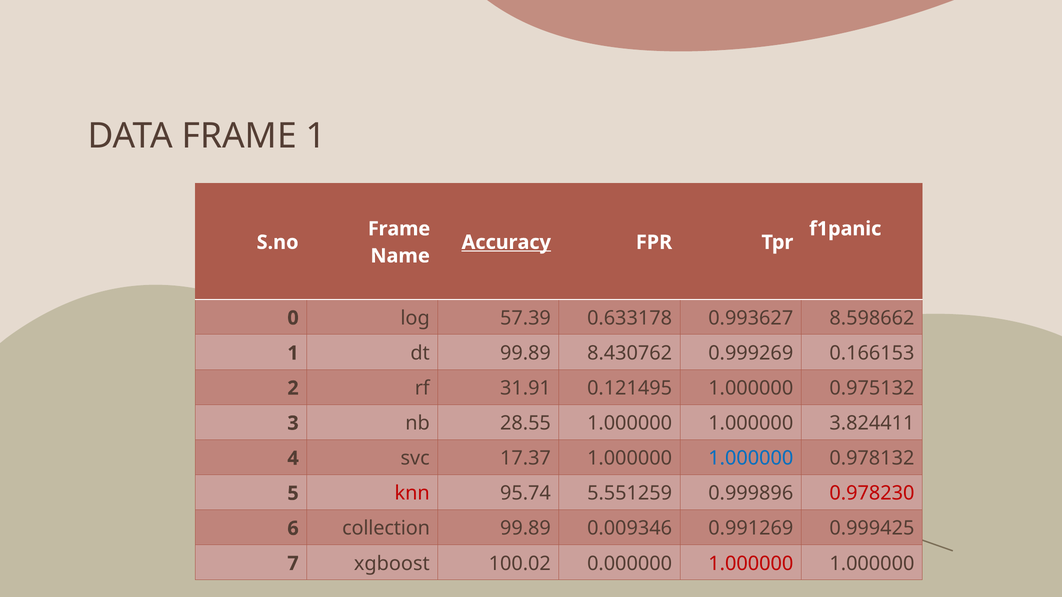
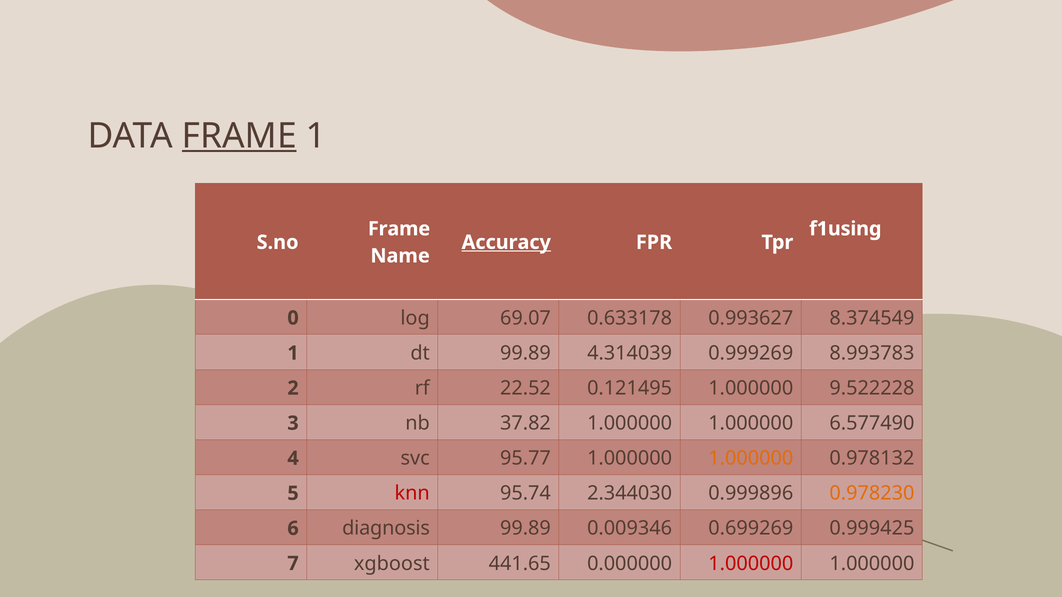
FRAME underline: none -> present (239, 136)
f1panic: f1panic -> f1using (845, 229)
57.39: 57.39 -> 69.07 (525, 318)
8.598662: 8.598662 -> 8.374549 (872, 318)
8.430762: 8.430762 -> 4.314039 (630, 353)
0.166153: 0.166153 -> 8.993783 (872, 353)
31.91: 31.91 -> 22.52 (525, 388)
0.975132: 0.975132 -> 9.522228 (872, 388)
28.55: 28.55 -> 37.82 (525, 423)
3.824411: 3.824411 -> 6.577490 (872, 423)
17.37: 17.37 -> 95.77 (525, 459)
1.000000 colour: blue -> orange (751, 459)
5.551259: 5.551259 -> 2.344030 (630, 494)
0.978230 colour: red -> orange (872, 494)
collection: collection -> diagnosis (386, 529)
0.991269: 0.991269 -> 0.699269 (751, 529)
100.02: 100.02 -> 441.65 (520, 564)
